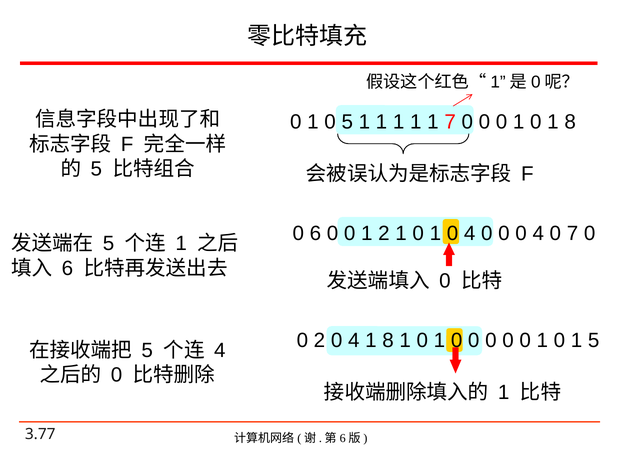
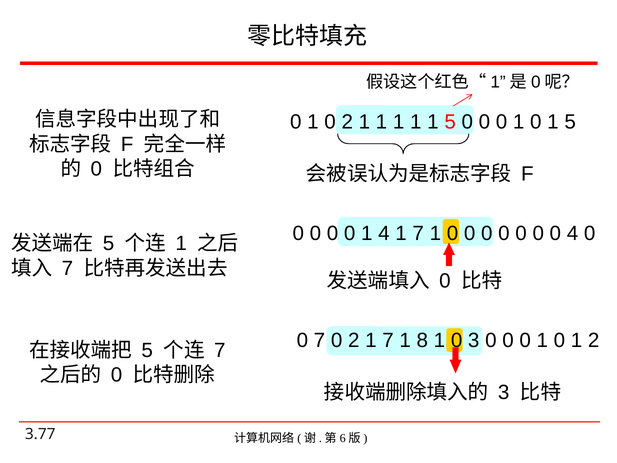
1 0 5: 5 -> 2 (347, 122)
1 1 7: 7 -> 5 (450, 122)
0 1 8: 8 -> 5 (570, 122)
5: 5 -> 0 (96, 169)
6: 6 -> 0 (315, 233)
1 2: 2 -> 4 (384, 233)
0: 0 -> 7 (418, 233)
1 0 4: 4 -> 0 (470, 233)
4: 4 -> 0 (538, 233)
0 7: 7 -> 4 (572, 233)
6: 6 -> 7 (67, 268)
0 2: 2 -> 7 (319, 340)
4: 4 -> 2 (354, 340)
8: 8 -> 7 (388, 340)
0: 0 -> 8 (422, 340)
0: 0 -> 3 (474, 340)
1 5: 5 -> 2 (594, 340)
4: 4 -> 7 (220, 350)
1: 1 -> 3 (504, 392)
